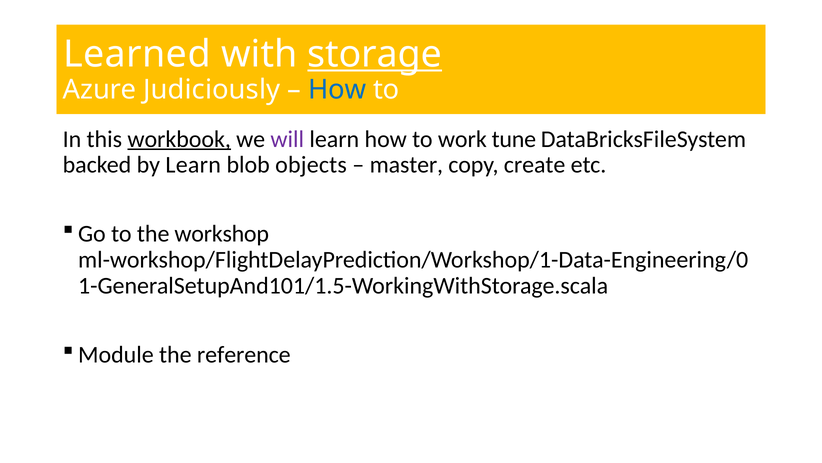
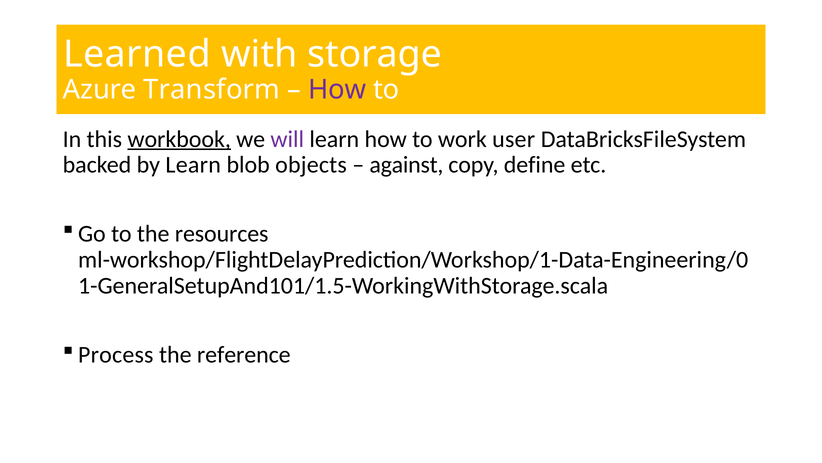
storage underline: present -> none (375, 54)
Judiciously: Judiciously -> Transform (212, 89)
How colour: blue -> purple (337, 89)
tune: tune -> user (514, 139)
master: master -> against (406, 165)
create: create -> define (535, 165)
workshop: workshop -> resources (222, 234)
Module: Module -> Process (116, 354)
